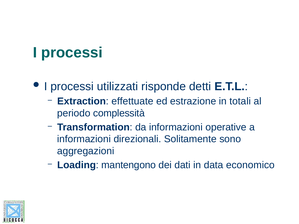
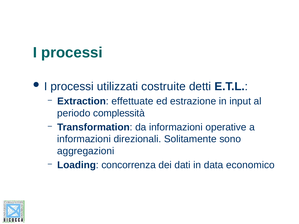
risponde: risponde -> costruite (164, 87)
totali: totali -> input (240, 101)
mantengono: mantengono -> concorrenza (129, 165)
